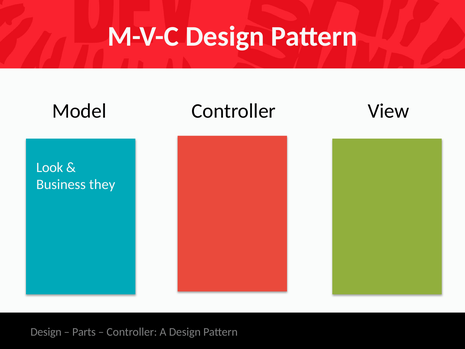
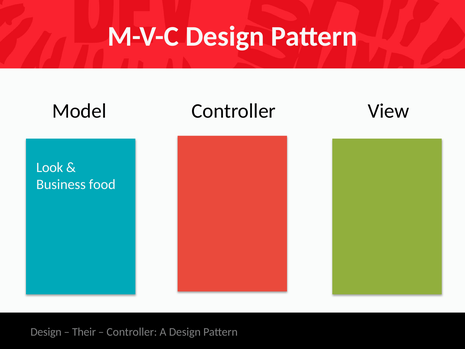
they: they -> food (102, 184)
Parts: Parts -> Their (84, 332)
